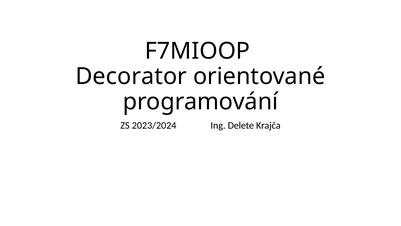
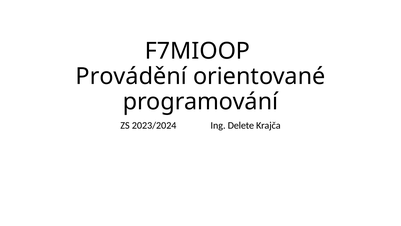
Decorator: Decorator -> Provádění (131, 76)
